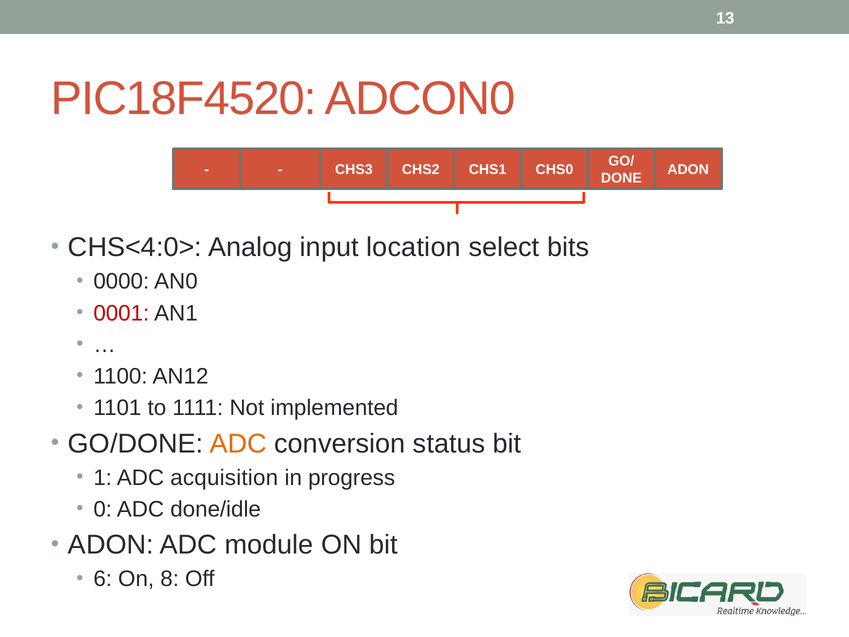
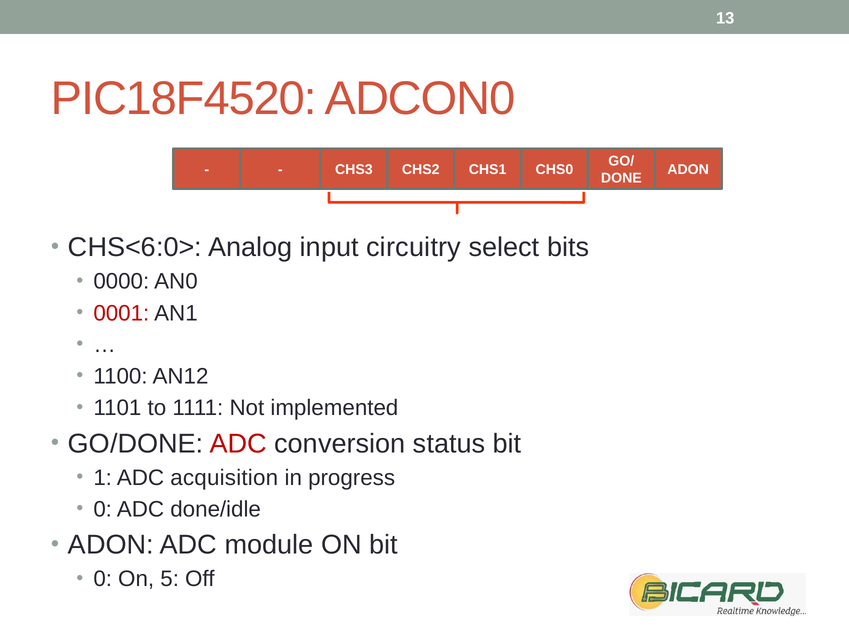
CHS<4:0>: CHS<4:0> -> CHS<6:0> (135, 247)
location: location -> circuitry (414, 247)
ADC colour: orange -> red (238, 443)
6: 6 -> 0 (103, 579)
8: 8 -> 5 (170, 579)
